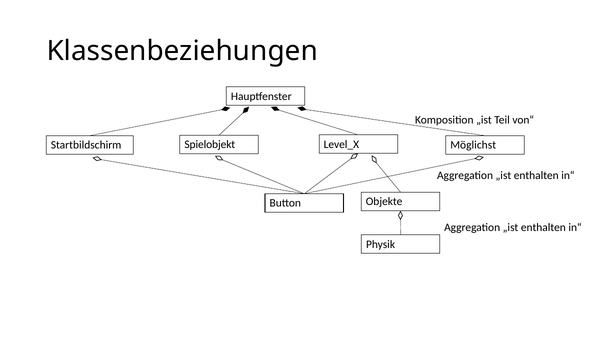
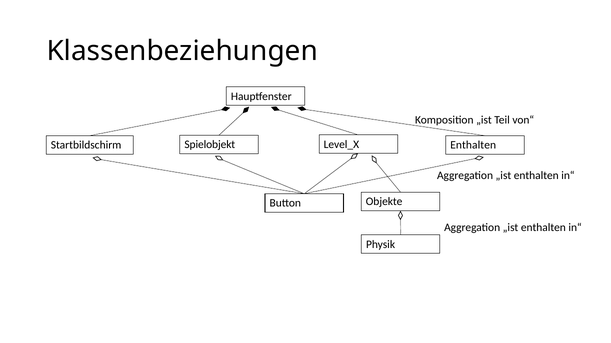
Möglichst: Möglichst -> Enthalten (473, 145)
